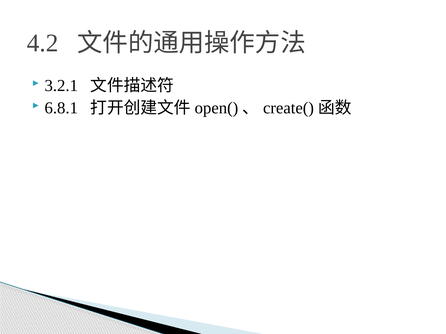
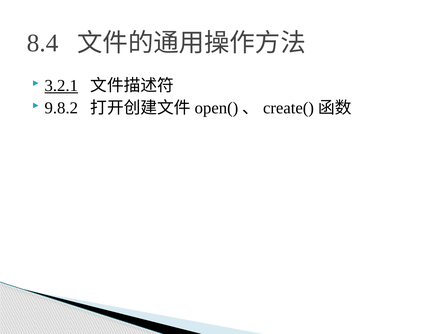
4.2: 4.2 -> 8.4 (43, 43)
3.2.1 underline: none -> present (61, 86)
6.8.1: 6.8.1 -> 9.8.2 (61, 108)
